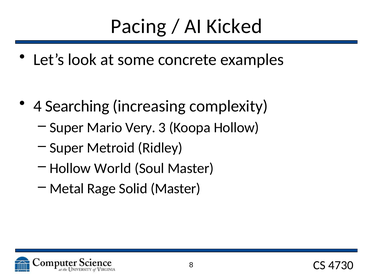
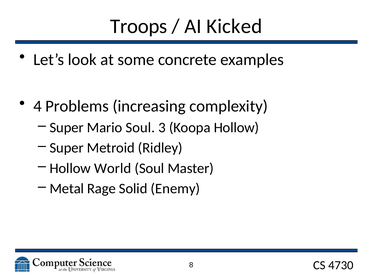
Pacing: Pacing -> Troops (139, 26)
Searching: Searching -> Problems (77, 106)
Mario Very: Very -> Soul (140, 127)
Solid Master: Master -> Enemy (175, 188)
